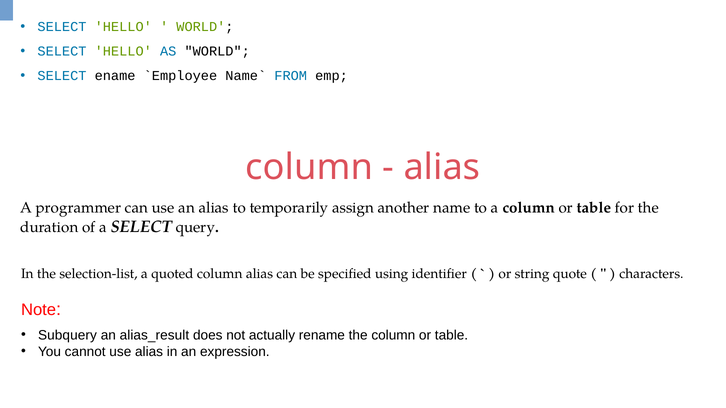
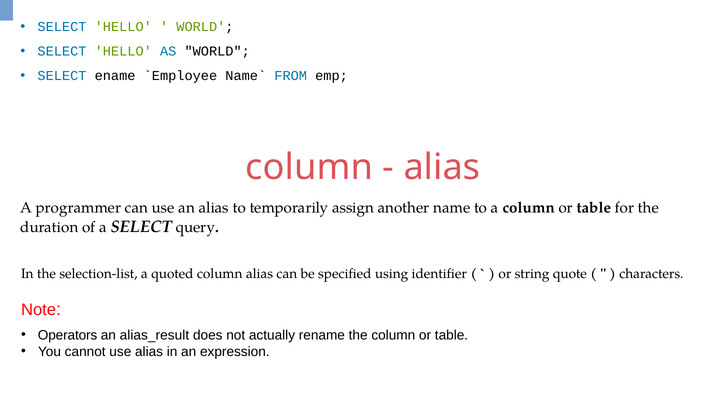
Subquery: Subquery -> Operators (68, 336)
